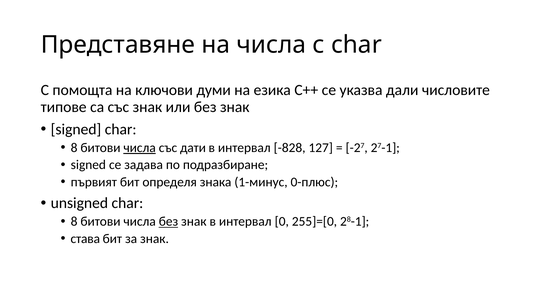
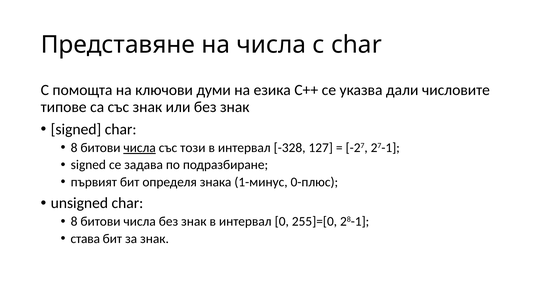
дати: дати -> този (193, 148)
-828: -828 -> -328 (290, 148)
без underline: present -> none (168, 222)
